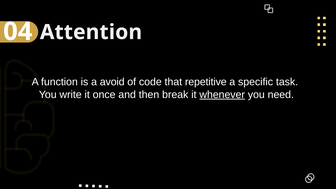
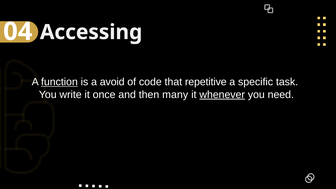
Attention: Attention -> Accessing (91, 32)
function underline: none -> present (59, 82)
break: break -> many (175, 95)
